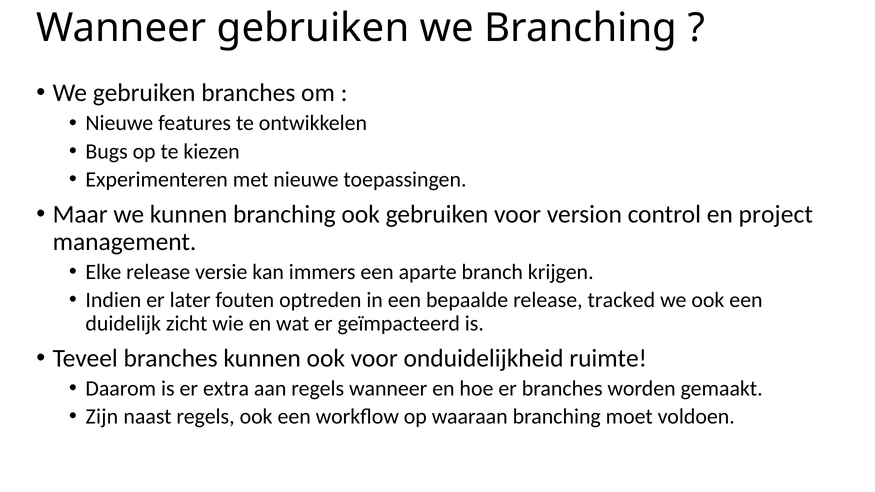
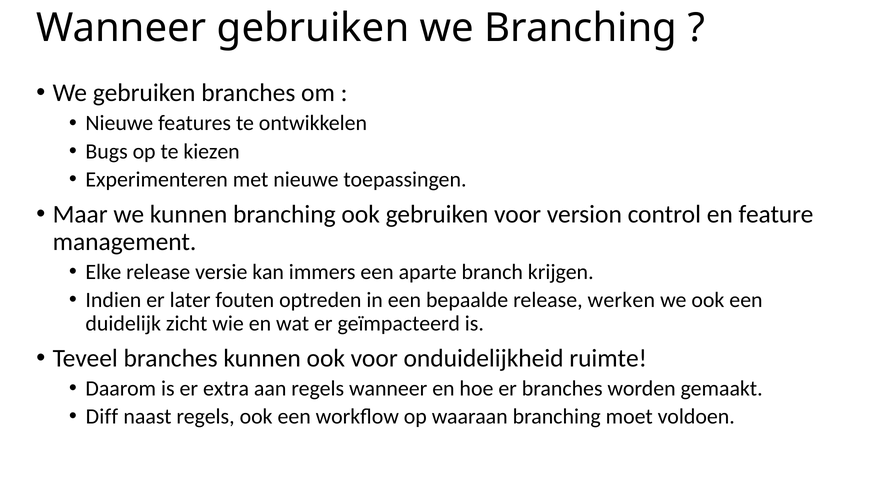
project: project -> feature (776, 214)
tracked: tracked -> werken (621, 300)
Zijn: Zijn -> Diff (102, 417)
